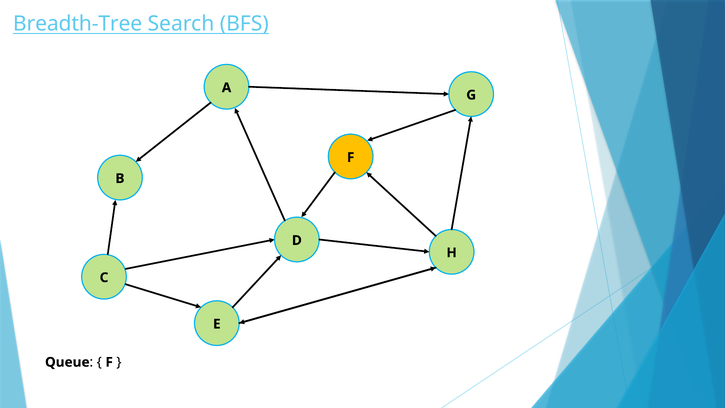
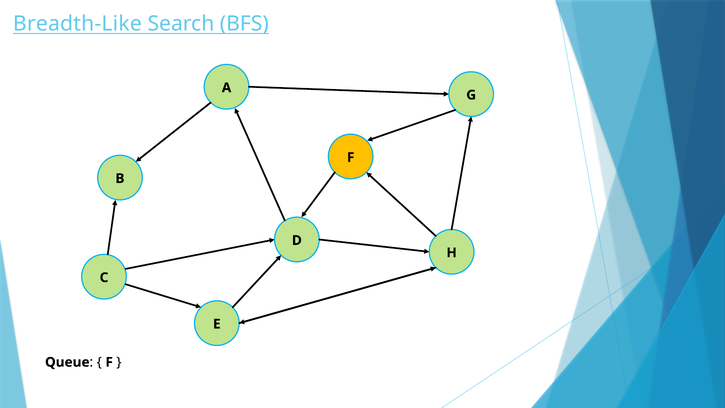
Breadth-Tree: Breadth-Tree -> Breadth-Like (77, 24)
